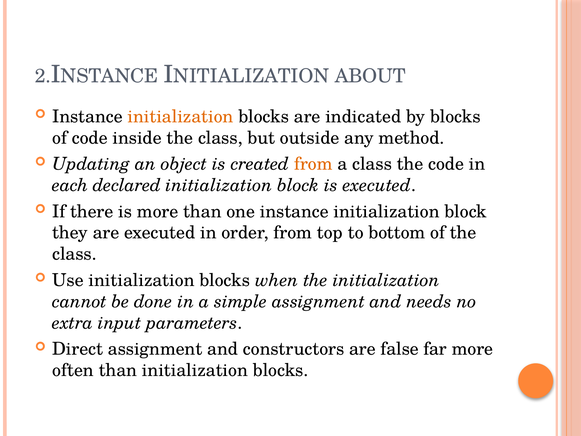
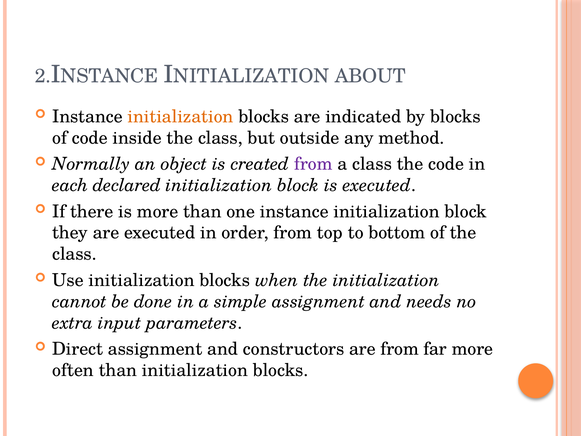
Updating: Updating -> Normally (91, 164)
from colour: orange -> purple (313, 164)
are false: false -> from (400, 349)
